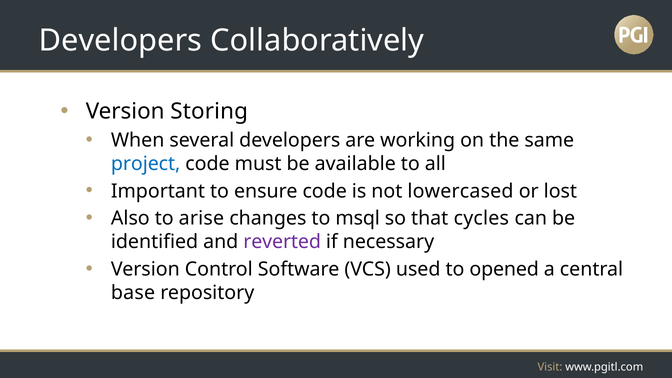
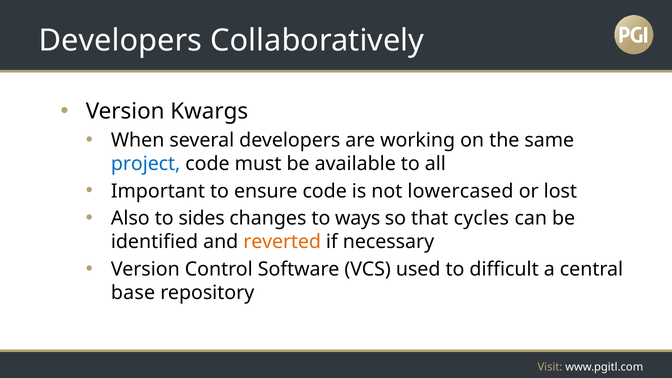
Storing: Storing -> Kwargs (209, 111)
arise: arise -> sides (202, 218)
msql: msql -> ways (358, 218)
reverted colour: purple -> orange (282, 242)
opened: opened -> difficult (504, 269)
